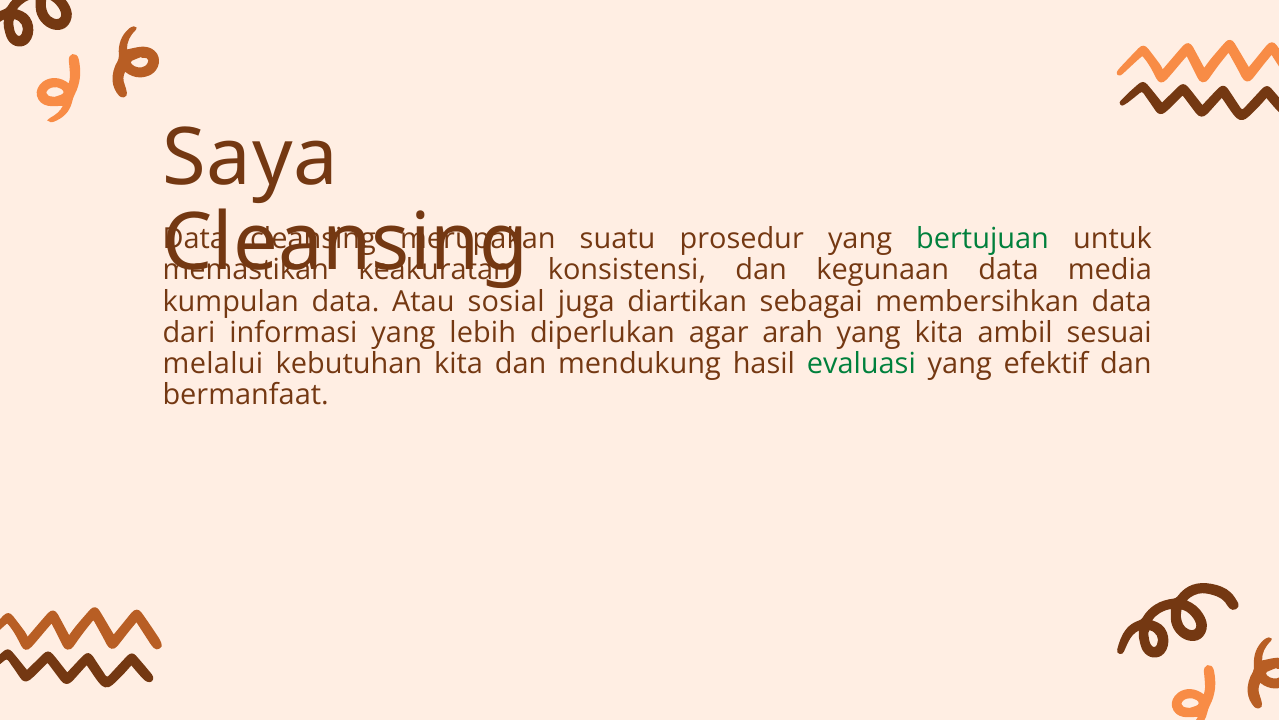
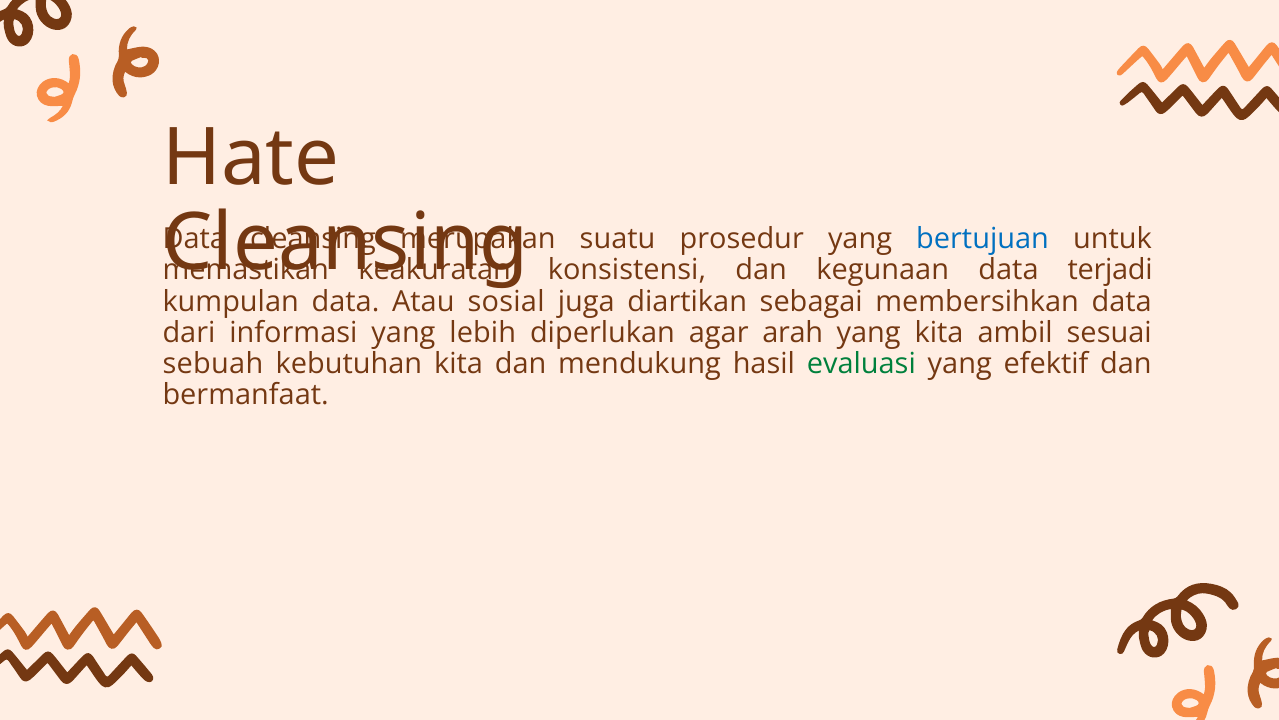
Saya: Saya -> Hate (251, 158)
bertujuan colour: green -> blue (983, 239)
media: media -> terjadi (1110, 270)
melalui: melalui -> sebuah (213, 363)
